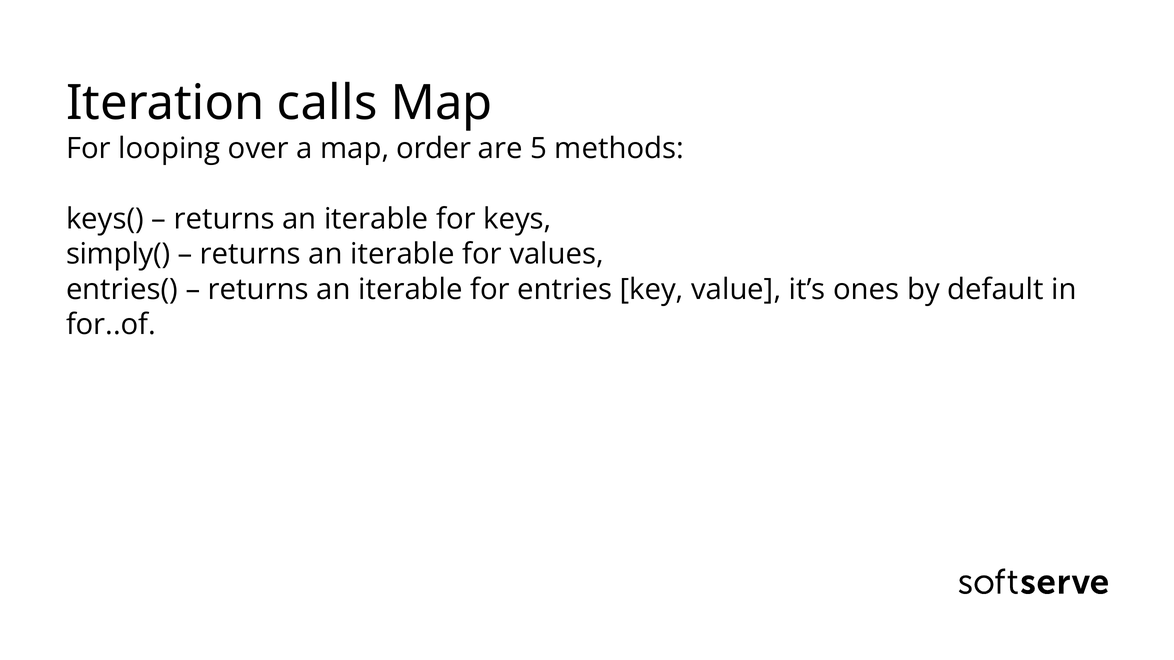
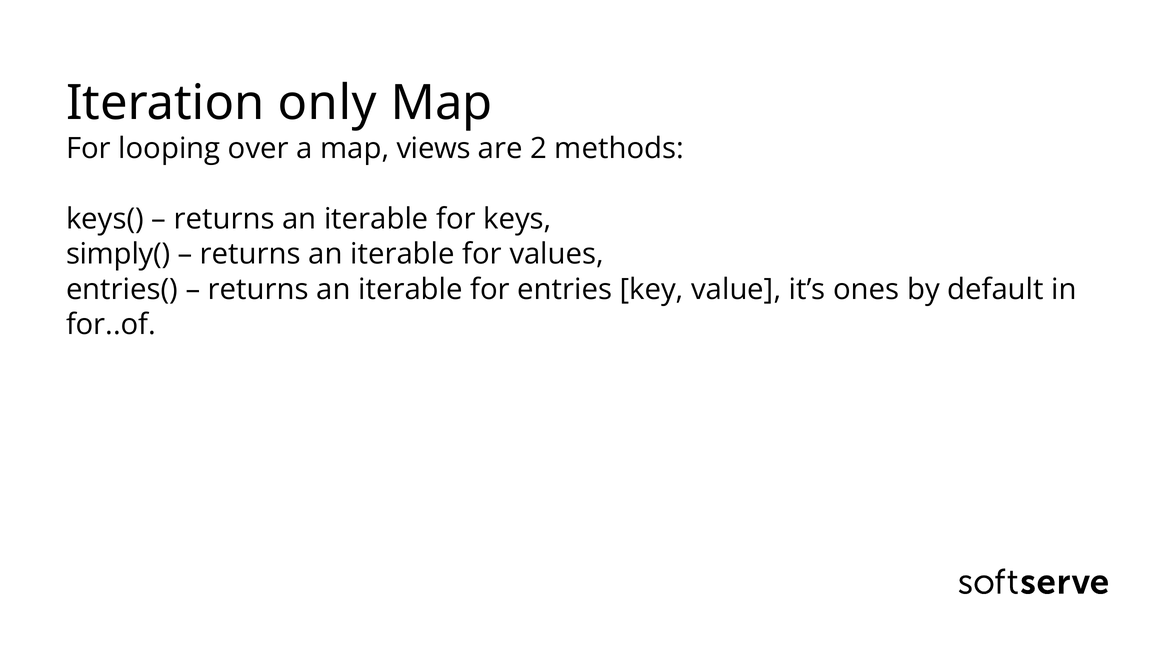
calls: calls -> only (327, 103)
order: order -> views (434, 149)
5: 5 -> 2 (539, 149)
